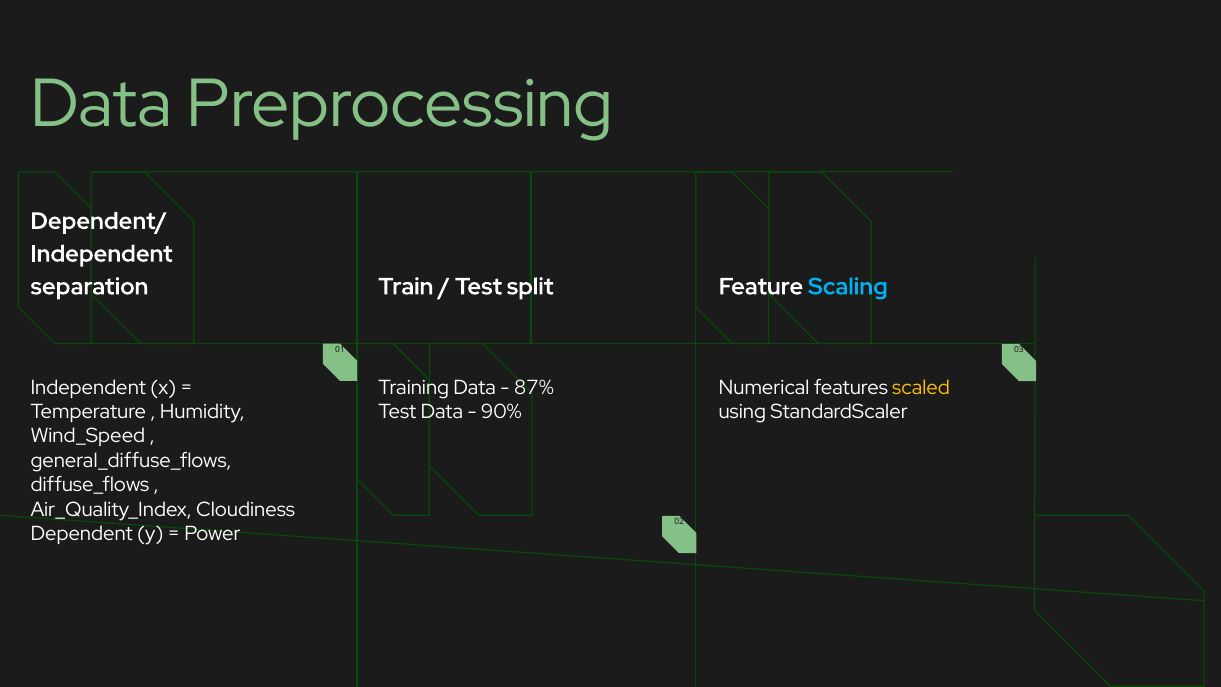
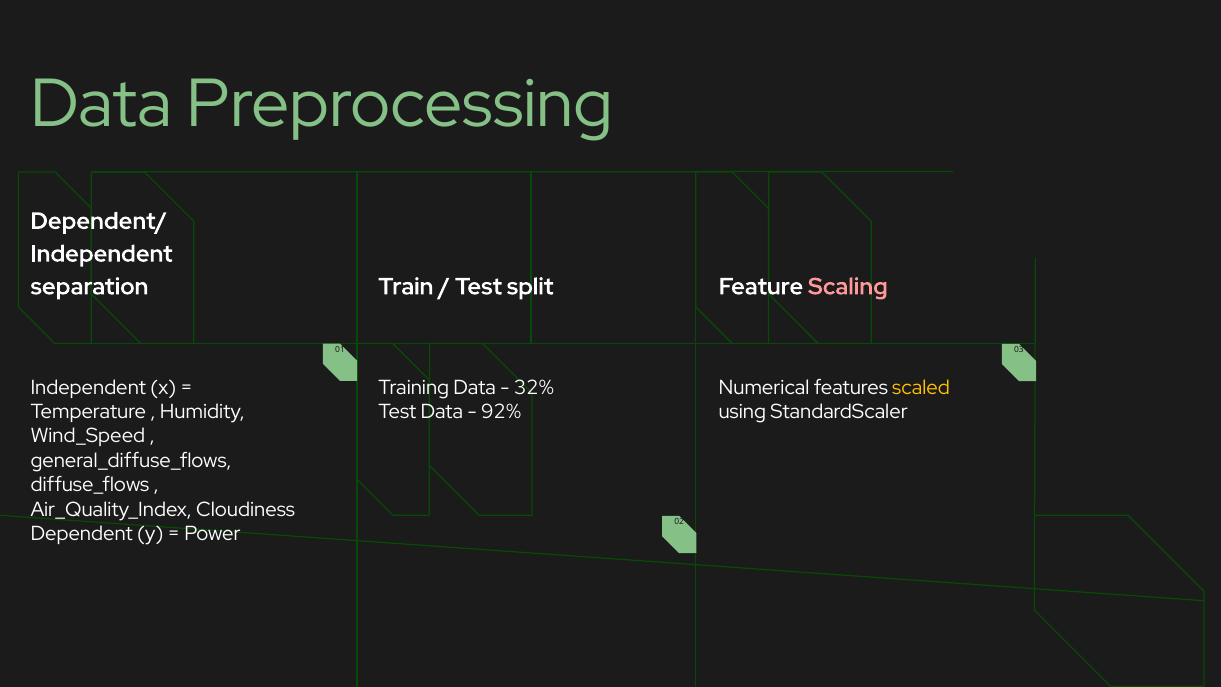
Scaling colour: light blue -> pink (848, 287)
87%: 87% -> 32% (534, 387)
90%: 90% -> 92% (501, 412)
